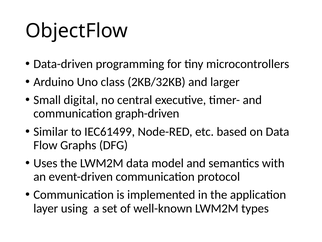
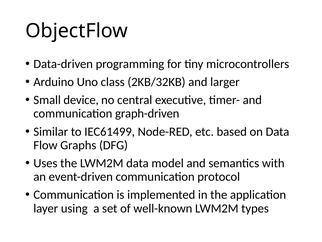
digital: digital -> device (81, 100)
